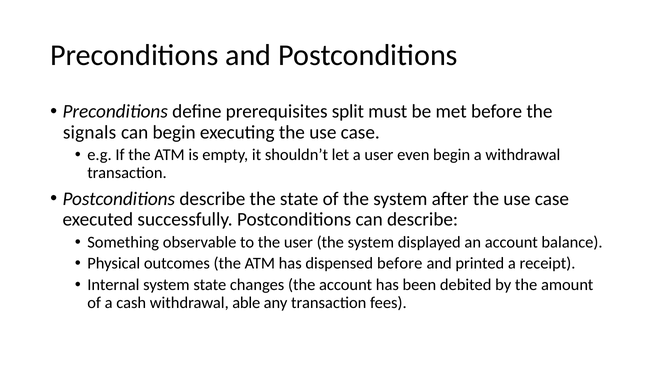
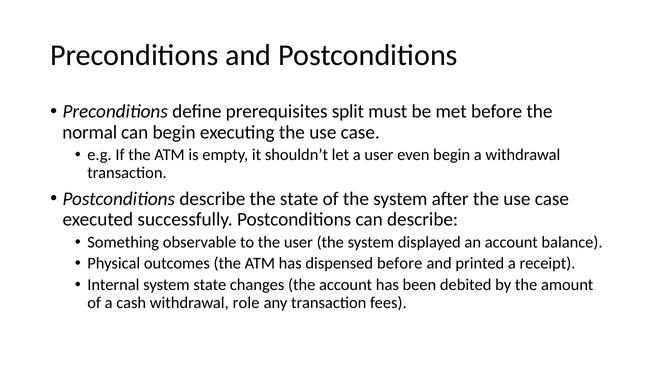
signals: signals -> normal (90, 132)
able: able -> role (246, 302)
